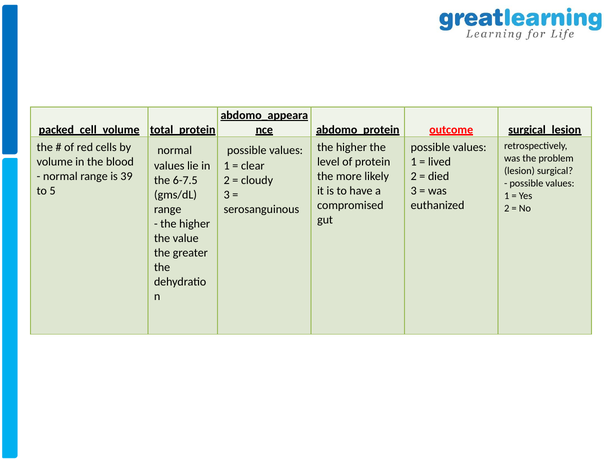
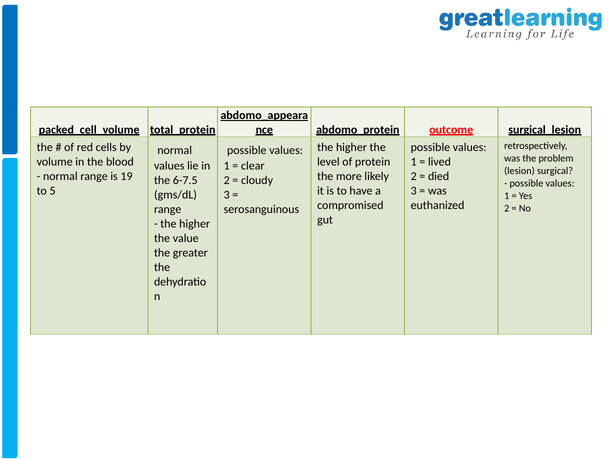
39: 39 -> 19 (127, 176)
